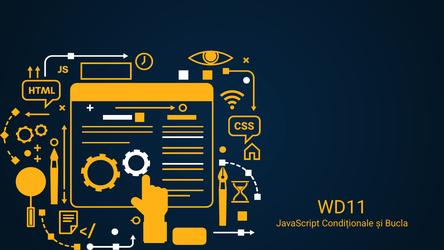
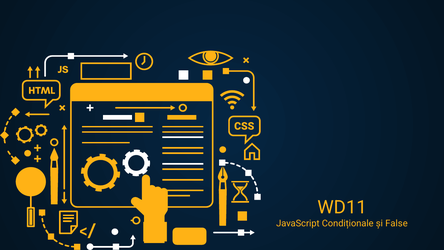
Bucla: Bucla -> False (396, 223)
